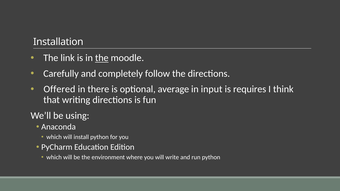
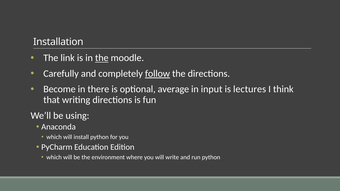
follow underline: none -> present (157, 74)
Offered: Offered -> Become (59, 89)
requires: requires -> lectures (250, 89)
